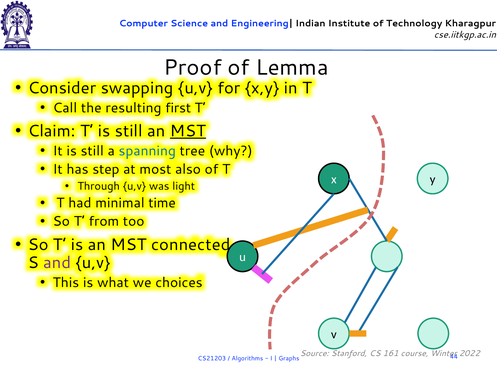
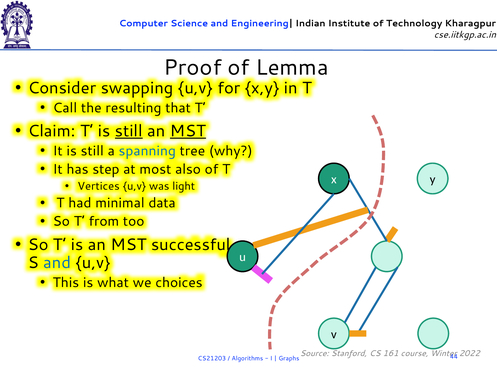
first: first -> that (178, 108)
still underline: none -> present (129, 131)
Through: Through -> Vertices (99, 186)
time: time -> data (162, 203)
connected: connected -> successful (191, 245)
and colour: purple -> blue (57, 262)
